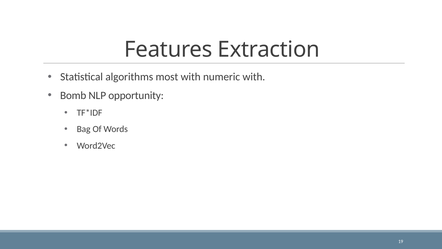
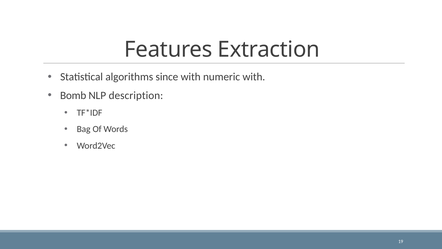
most: most -> since (167, 77)
opportunity: opportunity -> description (136, 95)
